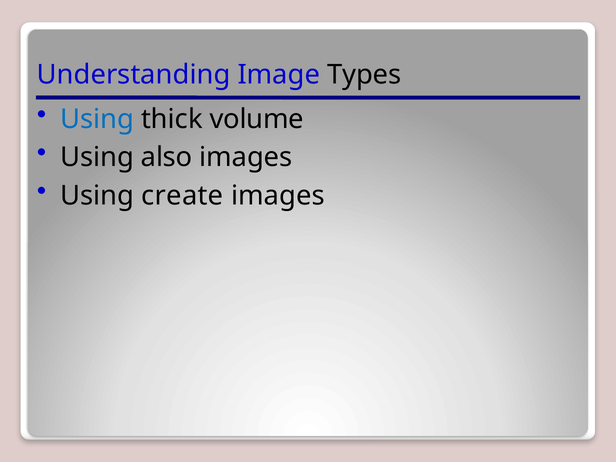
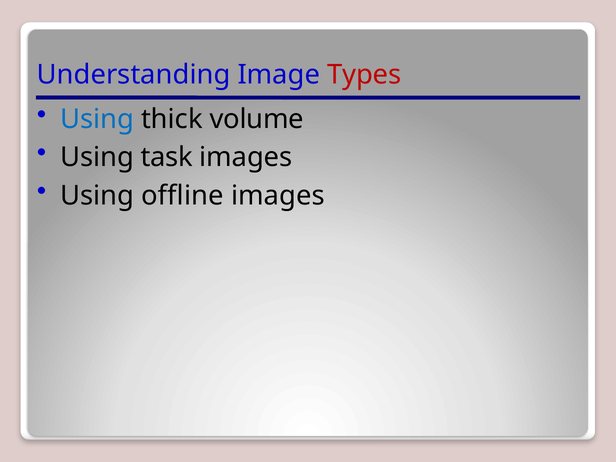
Types colour: black -> red (364, 75)
also: also -> task (167, 157)
create: create -> offline (183, 196)
